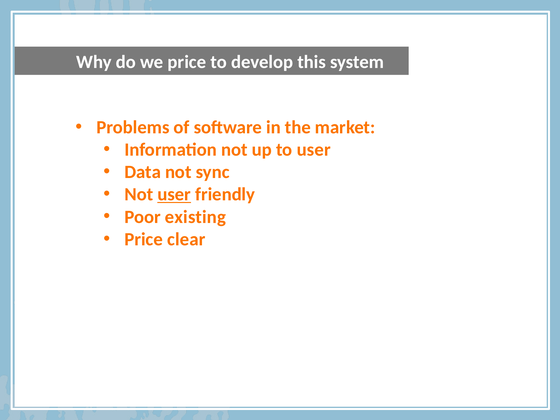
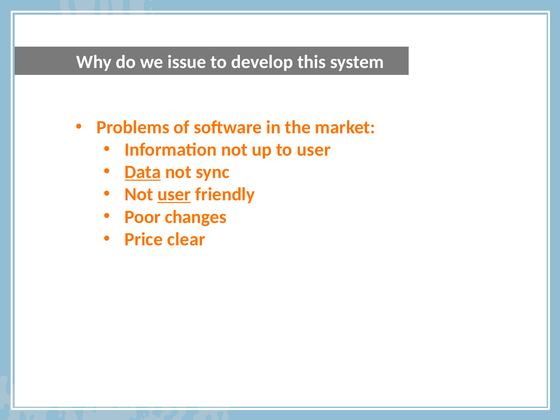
we price: price -> issue (187, 62)
Data underline: none -> present (143, 172)
existing: existing -> changes (196, 217)
